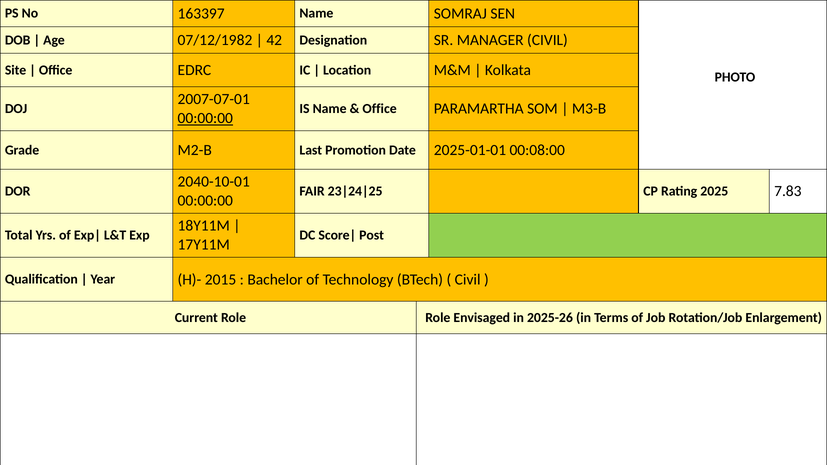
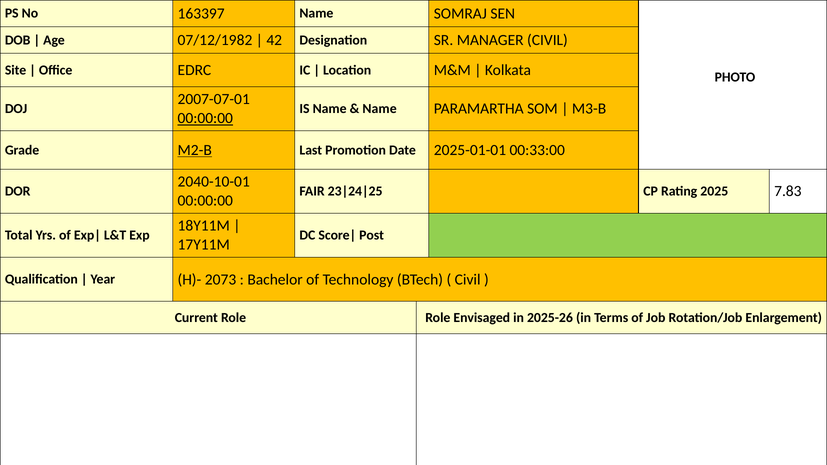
Office: Office -> Name (380, 109)
M2-B underline: none -> present (195, 150)
00:08:00: 00:08:00 -> 00:33:00 (537, 150)
2015: 2015 -> 2073 (221, 280)
